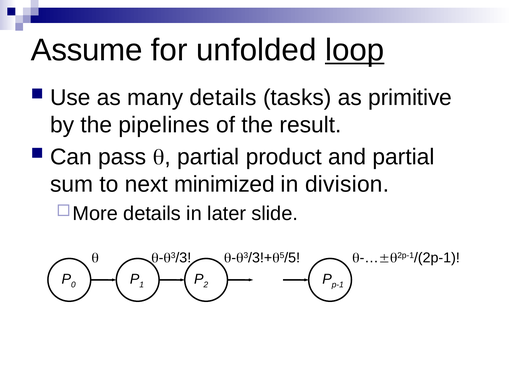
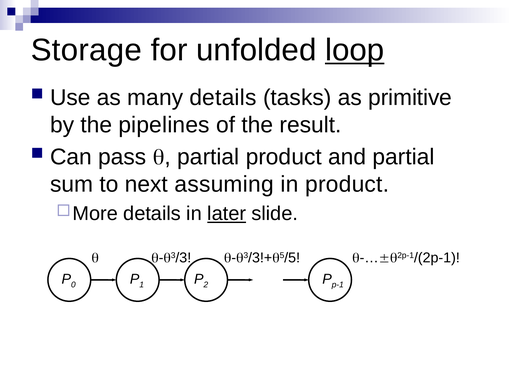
Assume: Assume -> Storage (86, 50)
minimized: minimized -> assuming (224, 184)
in division: division -> product (347, 184)
later underline: none -> present (227, 214)
